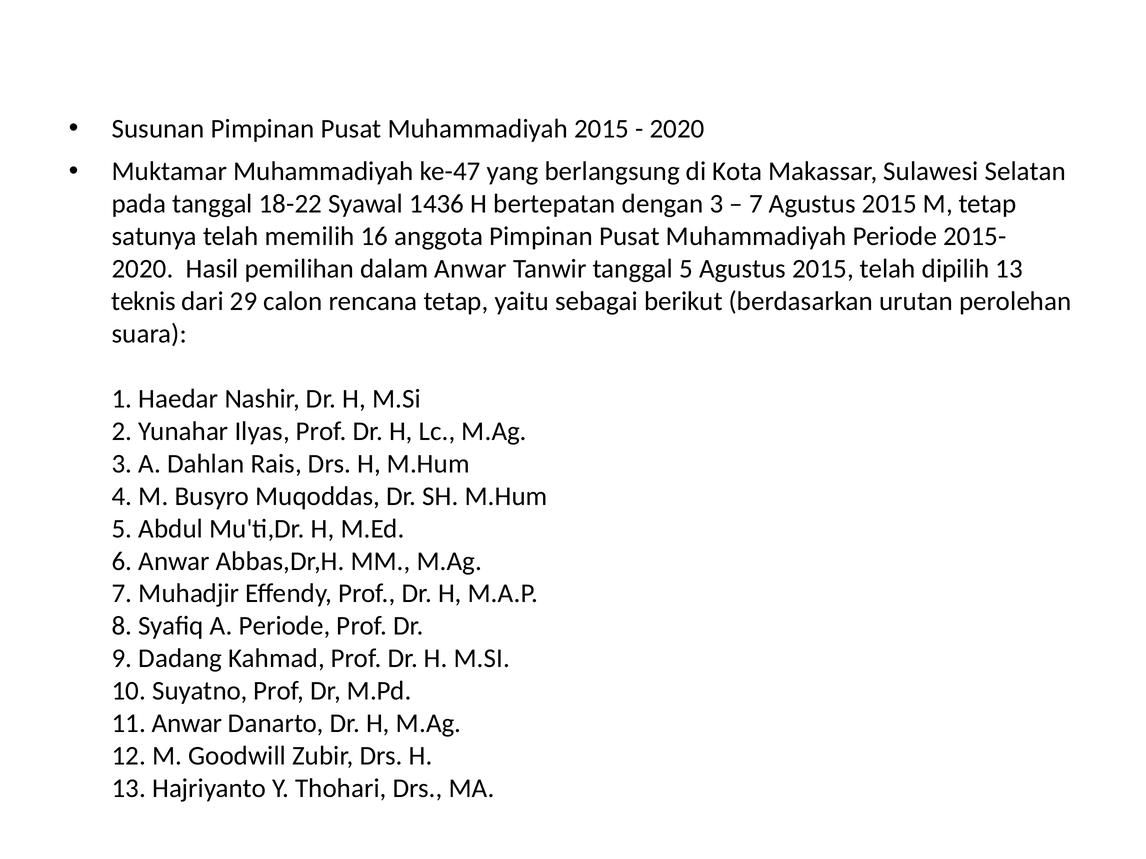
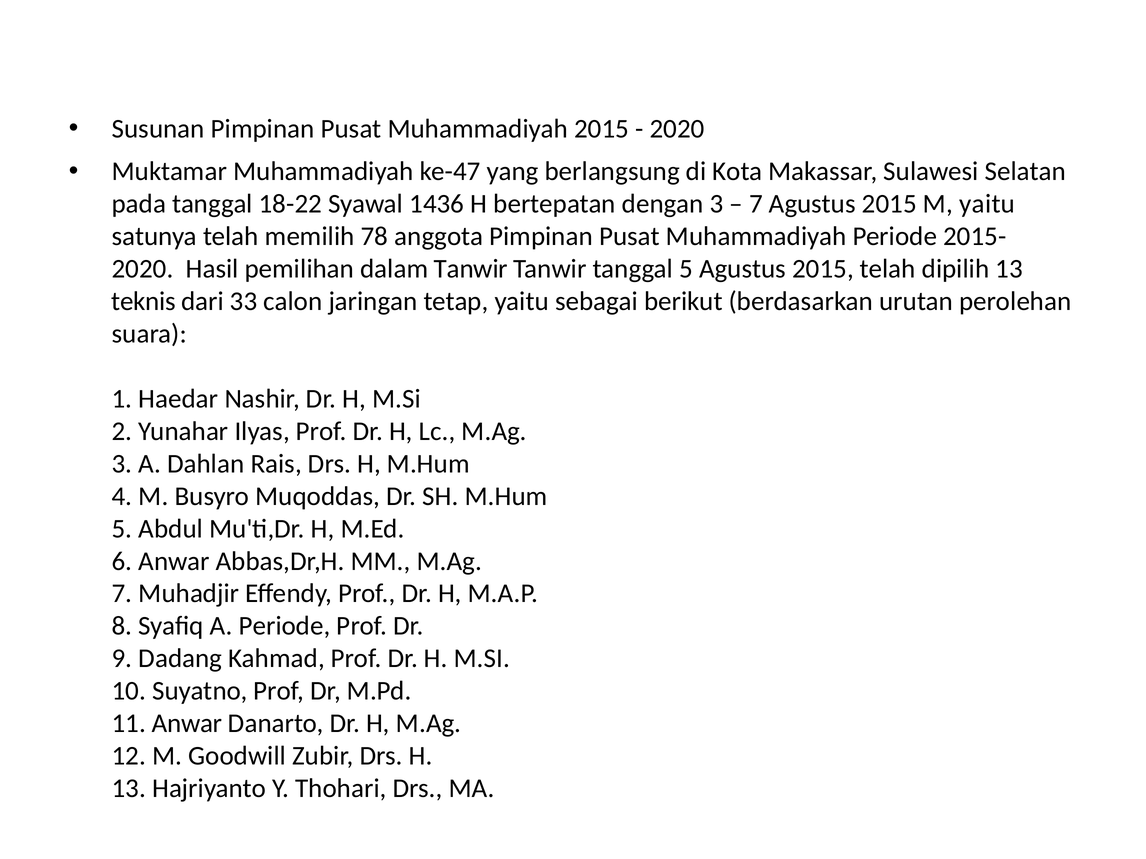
M tetap: tetap -> yaitu (987, 204)
16: 16 -> 78 (374, 237)
dalam Anwar: Anwar -> Tanwir (471, 269)
29: 29 -> 33 (244, 302)
rencana: rencana -> jaringan (373, 302)
